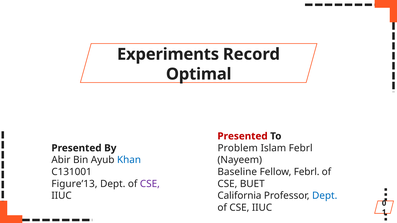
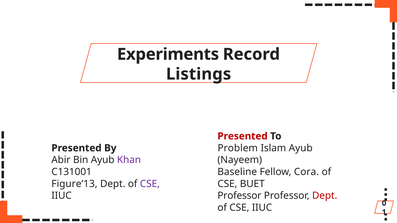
Optimal: Optimal -> Listings (199, 74)
Islam Febrl: Febrl -> Ayub (301, 148)
Khan colour: blue -> purple (129, 160)
Fellow Febrl: Febrl -> Cora (307, 172)
California: California -> Professor (239, 196)
Dept colour: blue -> red (325, 196)
